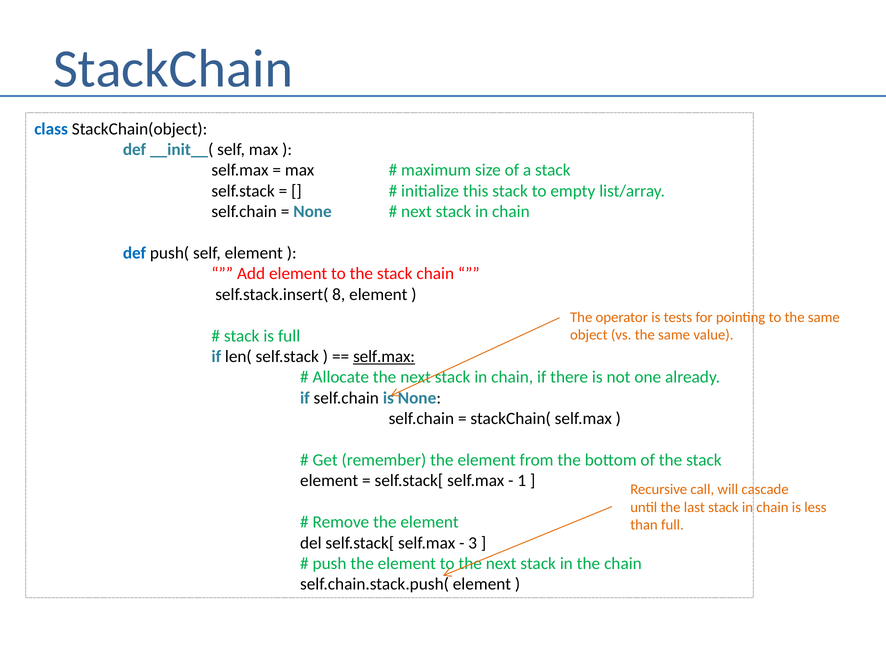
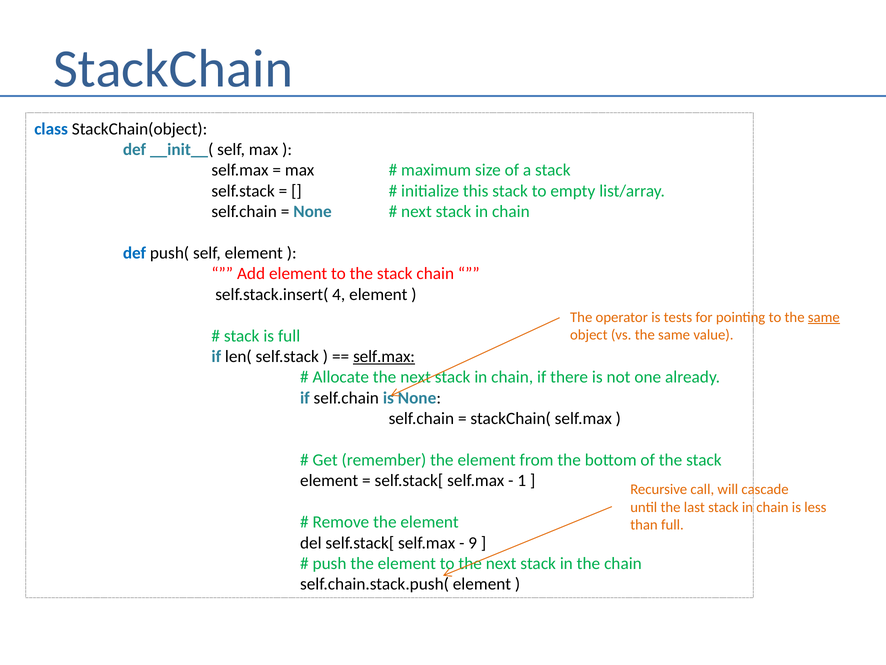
8: 8 -> 4 (339, 294)
same underline: none -> present (824, 317)
3: 3 -> 9 (473, 542)
